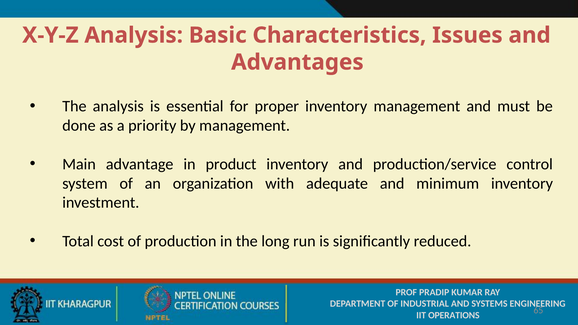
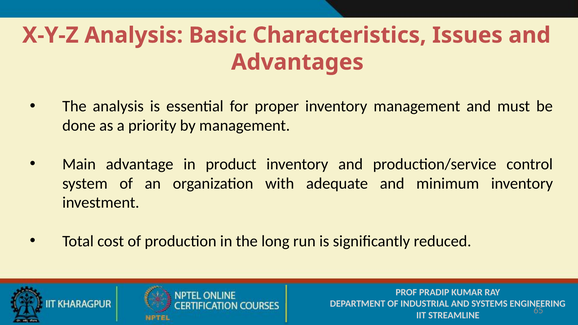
OPERATIONS: OPERATIONS -> STREAMLINE (454, 315)
